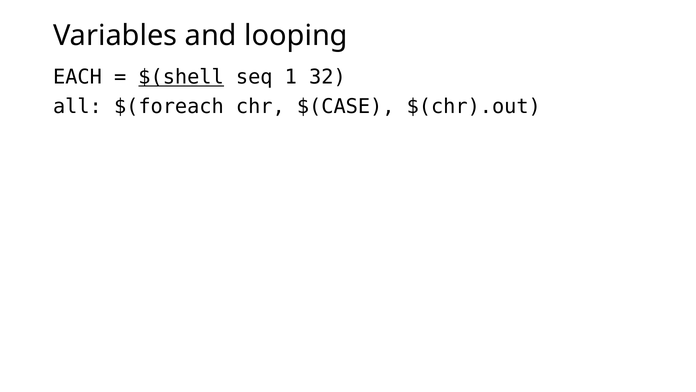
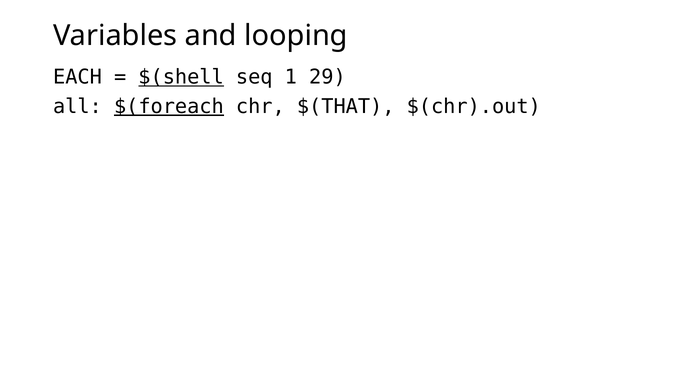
32: 32 -> 29 (327, 77)
$(foreach underline: none -> present (169, 106)
$(CASE: $(CASE -> $(THAT (346, 106)
